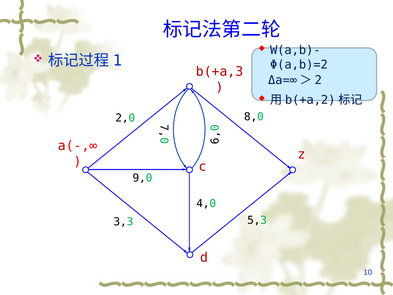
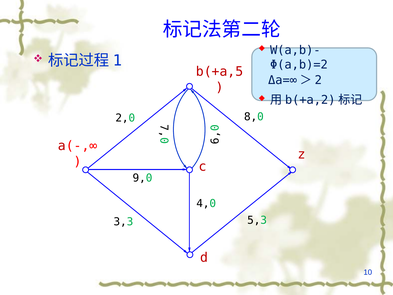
b(+a,3: b(+a,3 -> b(+a,5 (220, 72)
